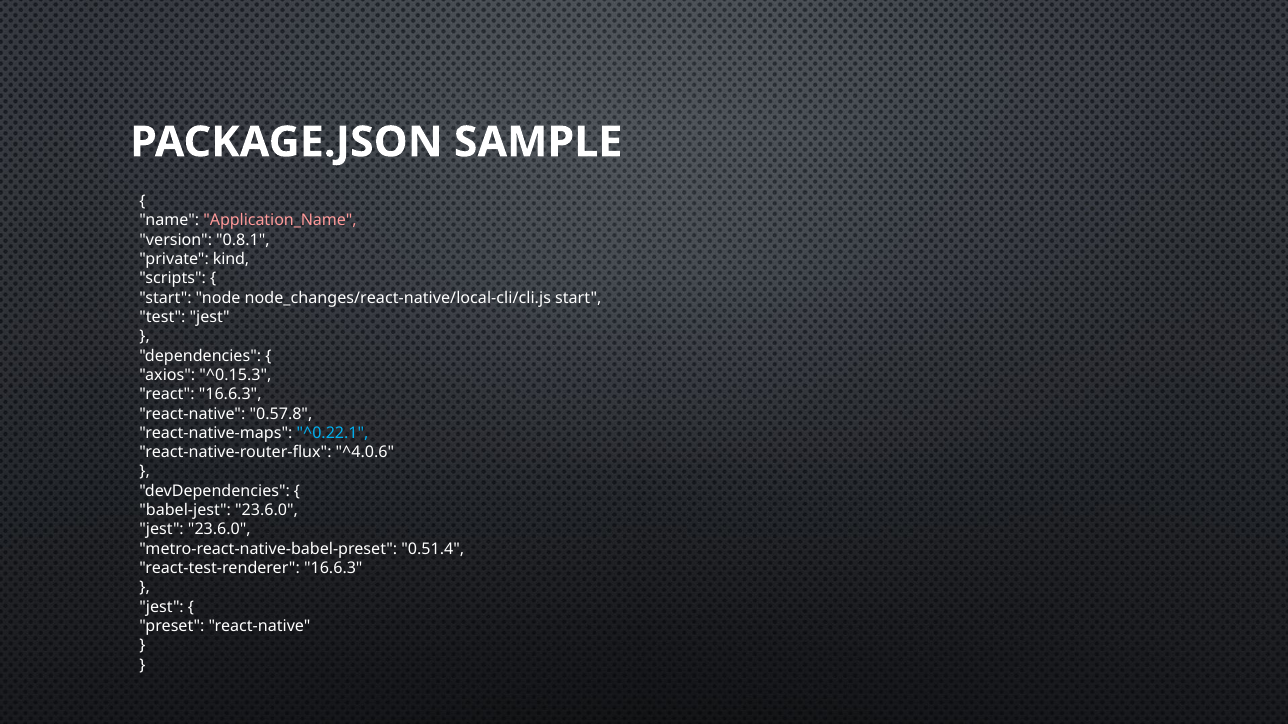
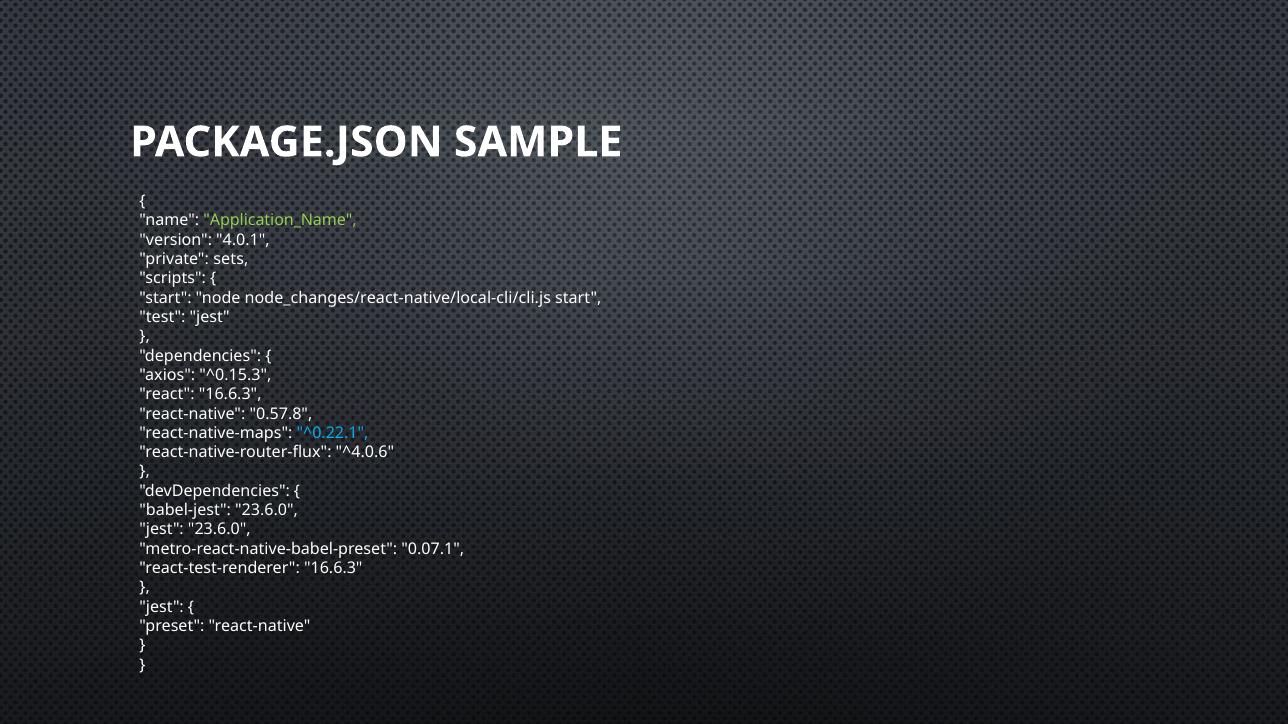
Application_Name colour: pink -> light green (280, 221)
0.8.1: 0.8.1 -> 4.0.1 (243, 240)
kind: kind -> sets (231, 259)
0.51.4: 0.51.4 -> 0.07.1 (433, 549)
